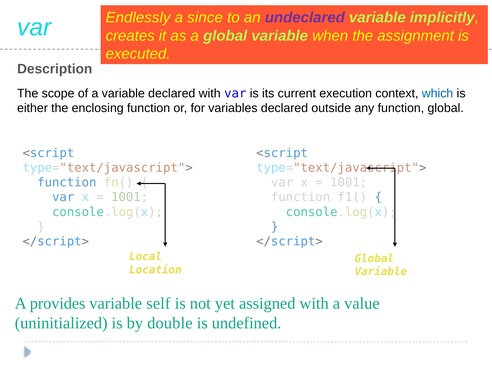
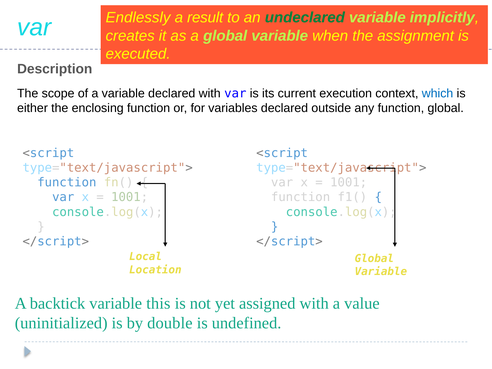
since: since -> result (205, 18)
undeclared colour: purple -> green (305, 18)
provides: provides -> backtick (58, 303)
self: self -> this (158, 303)
